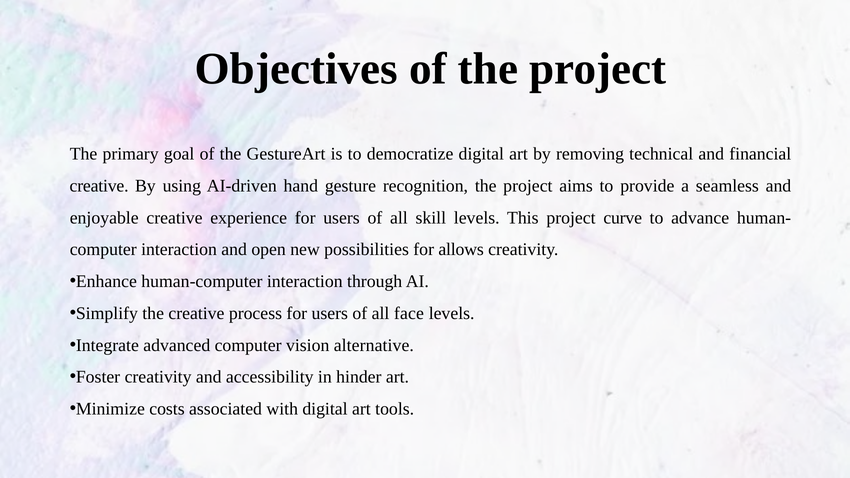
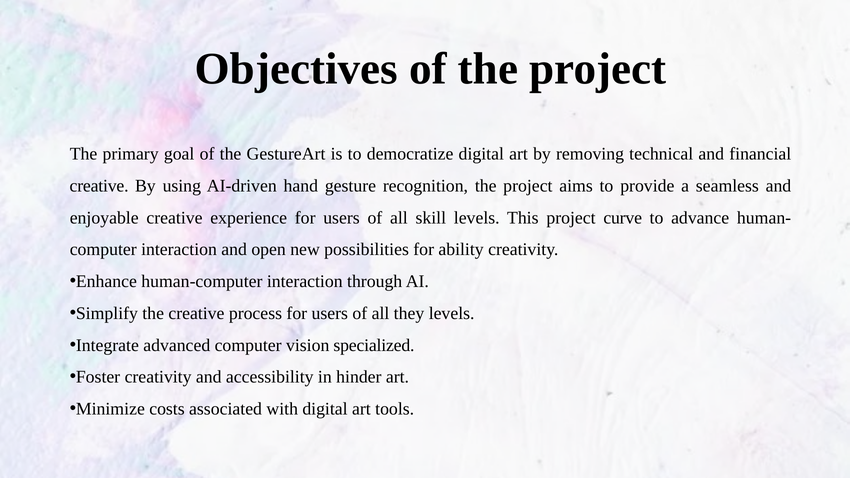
allows: allows -> ability (461, 250)
face: face -> they (409, 313)
alternative: alternative -> specialized (374, 345)
